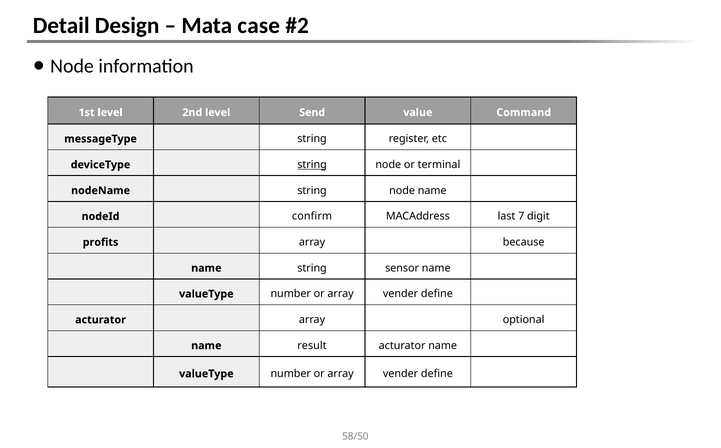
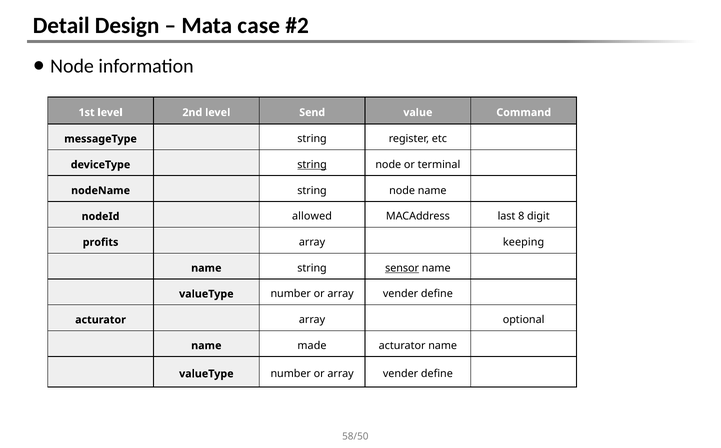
confirm: confirm -> allowed (312, 216)
7: 7 -> 8 (521, 216)
because: because -> keeping (524, 242)
sensor underline: none -> present (402, 268)
result: result -> made (312, 345)
